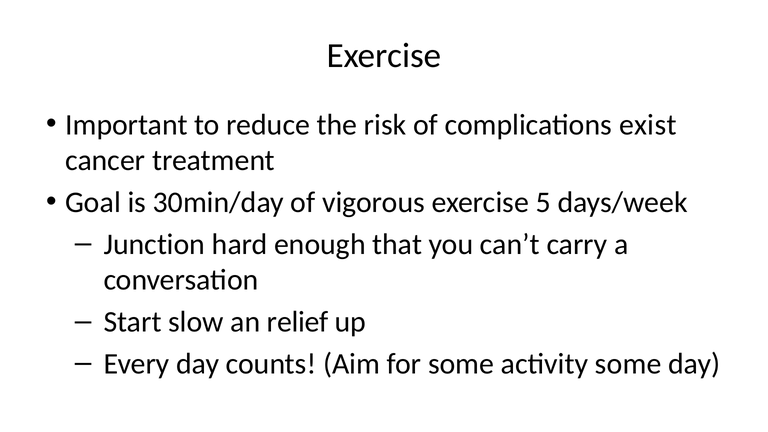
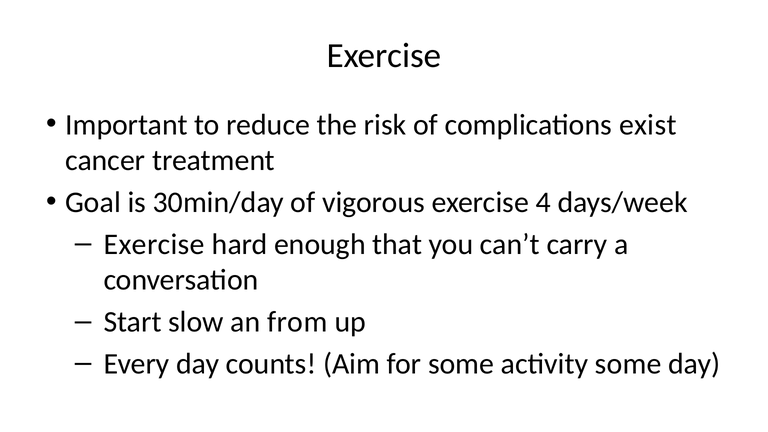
5: 5 -> 4 (543, 202)
Junction: Junction -> Exercise (154, 244)
relief: relief -> from (297, 322)
